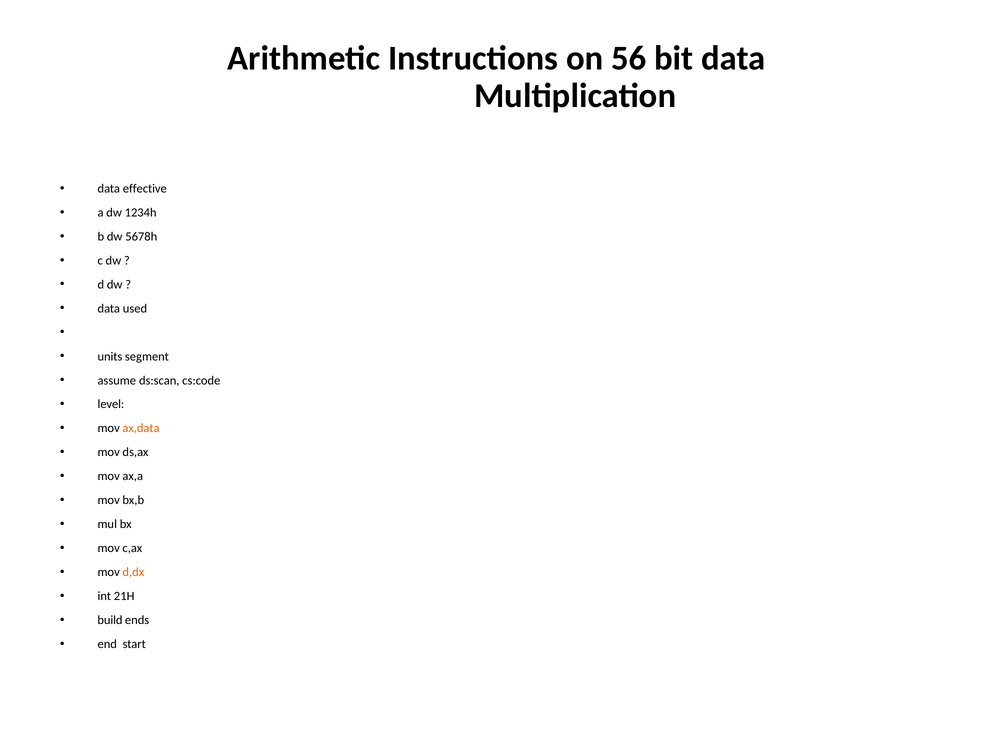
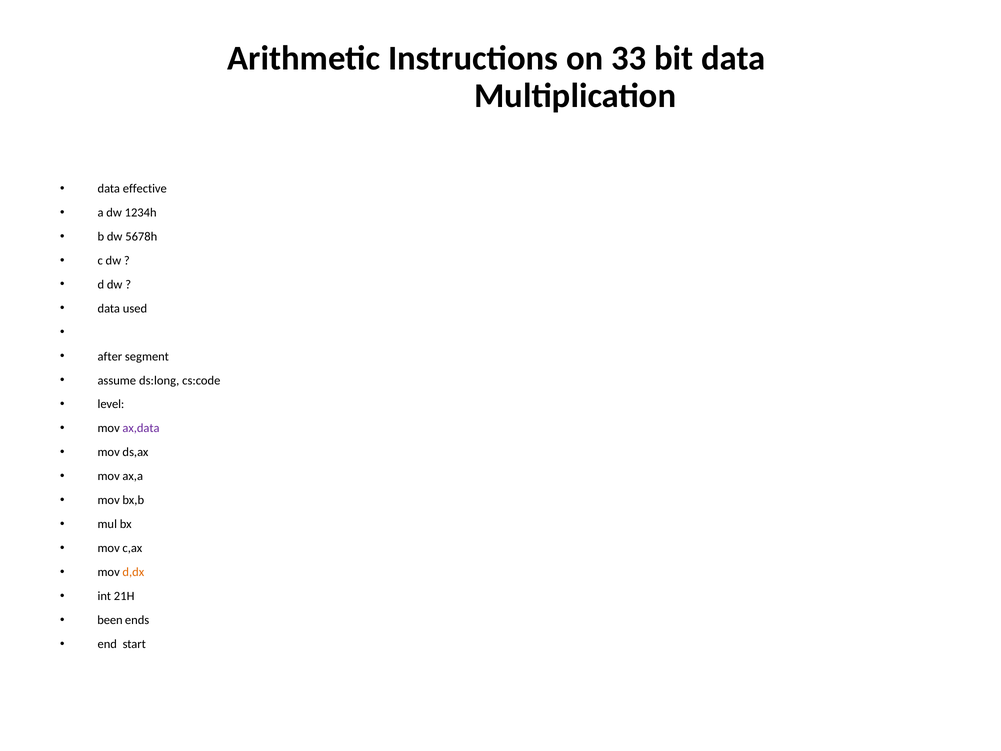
56: 56 -> 33 (629, 58)
units: units -> after (110, 356)
ds:scan: ds:scan -> ds:long (159, 380)
ax,data colour: orange -> purple (141, 428)
build: build -> been (110, 620)
